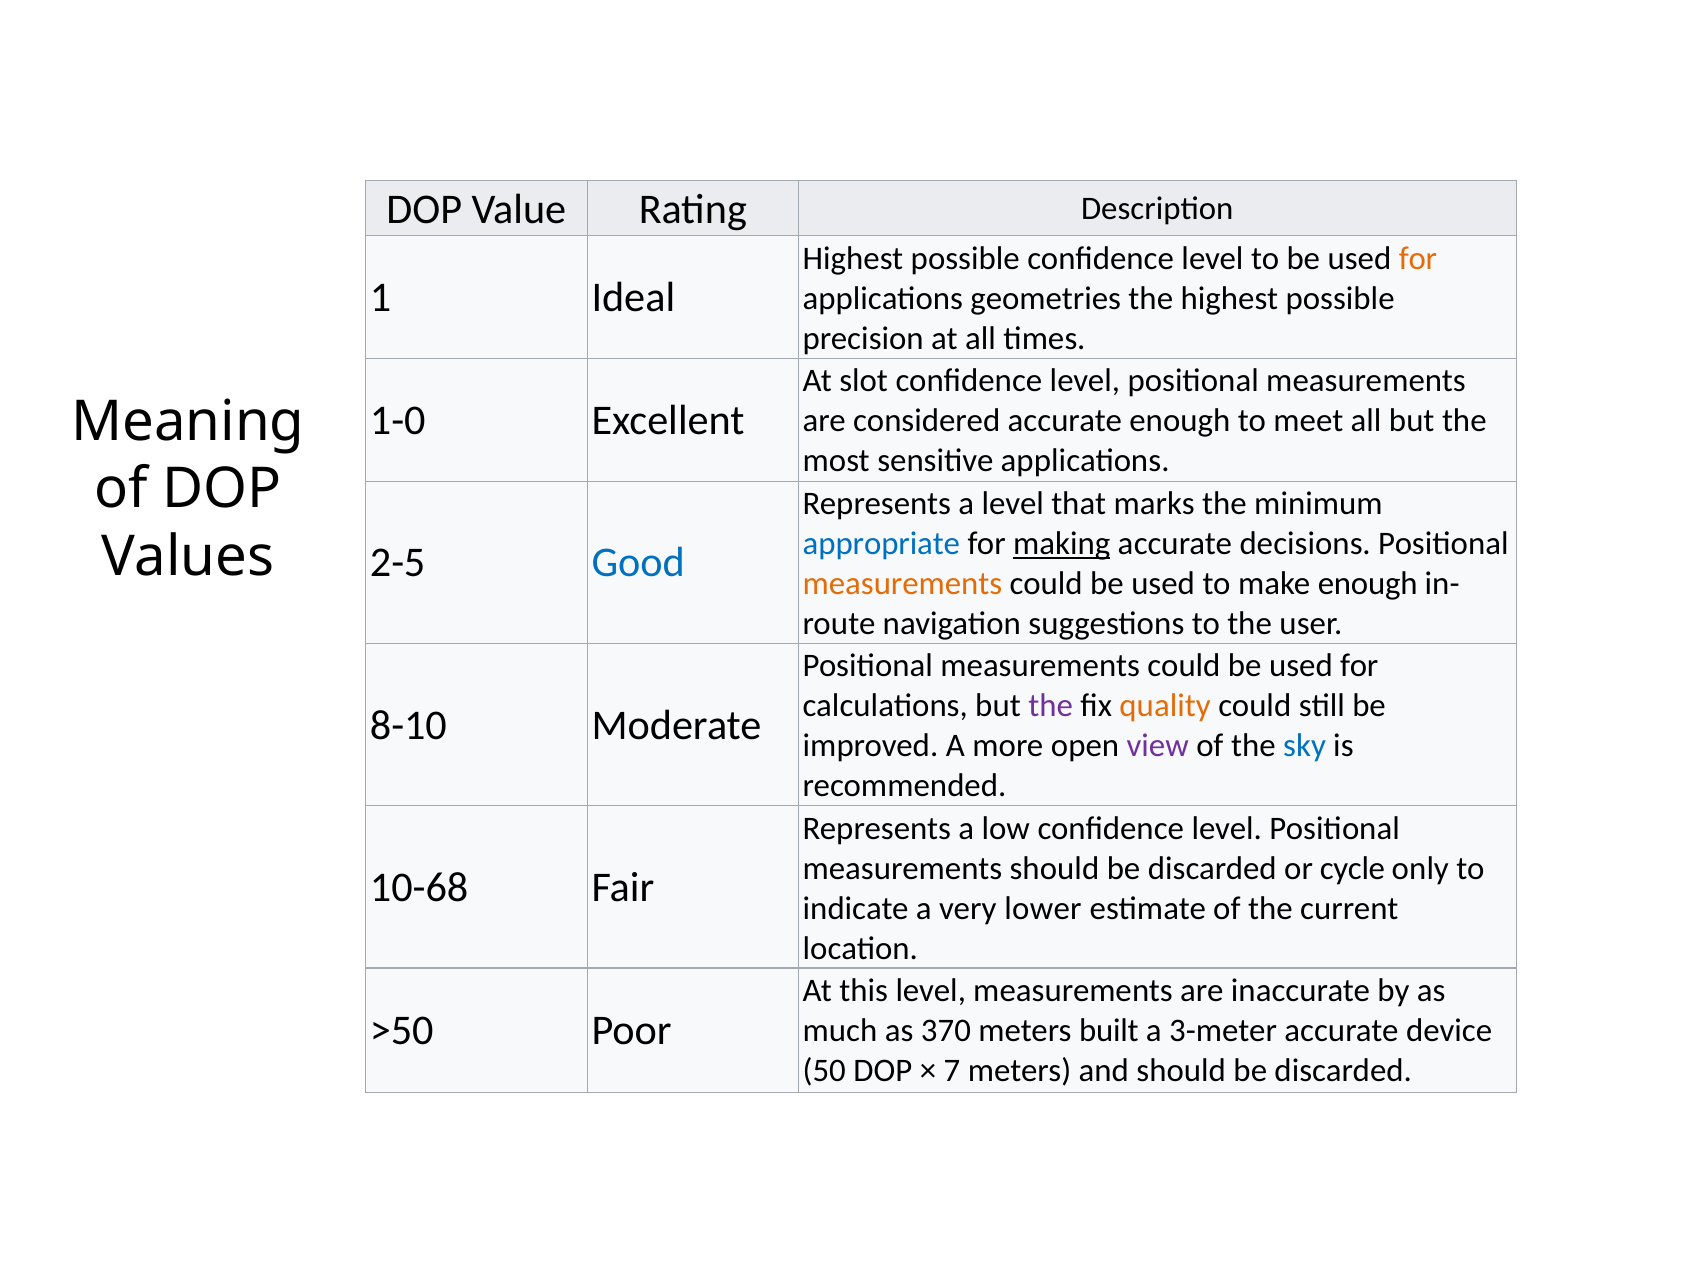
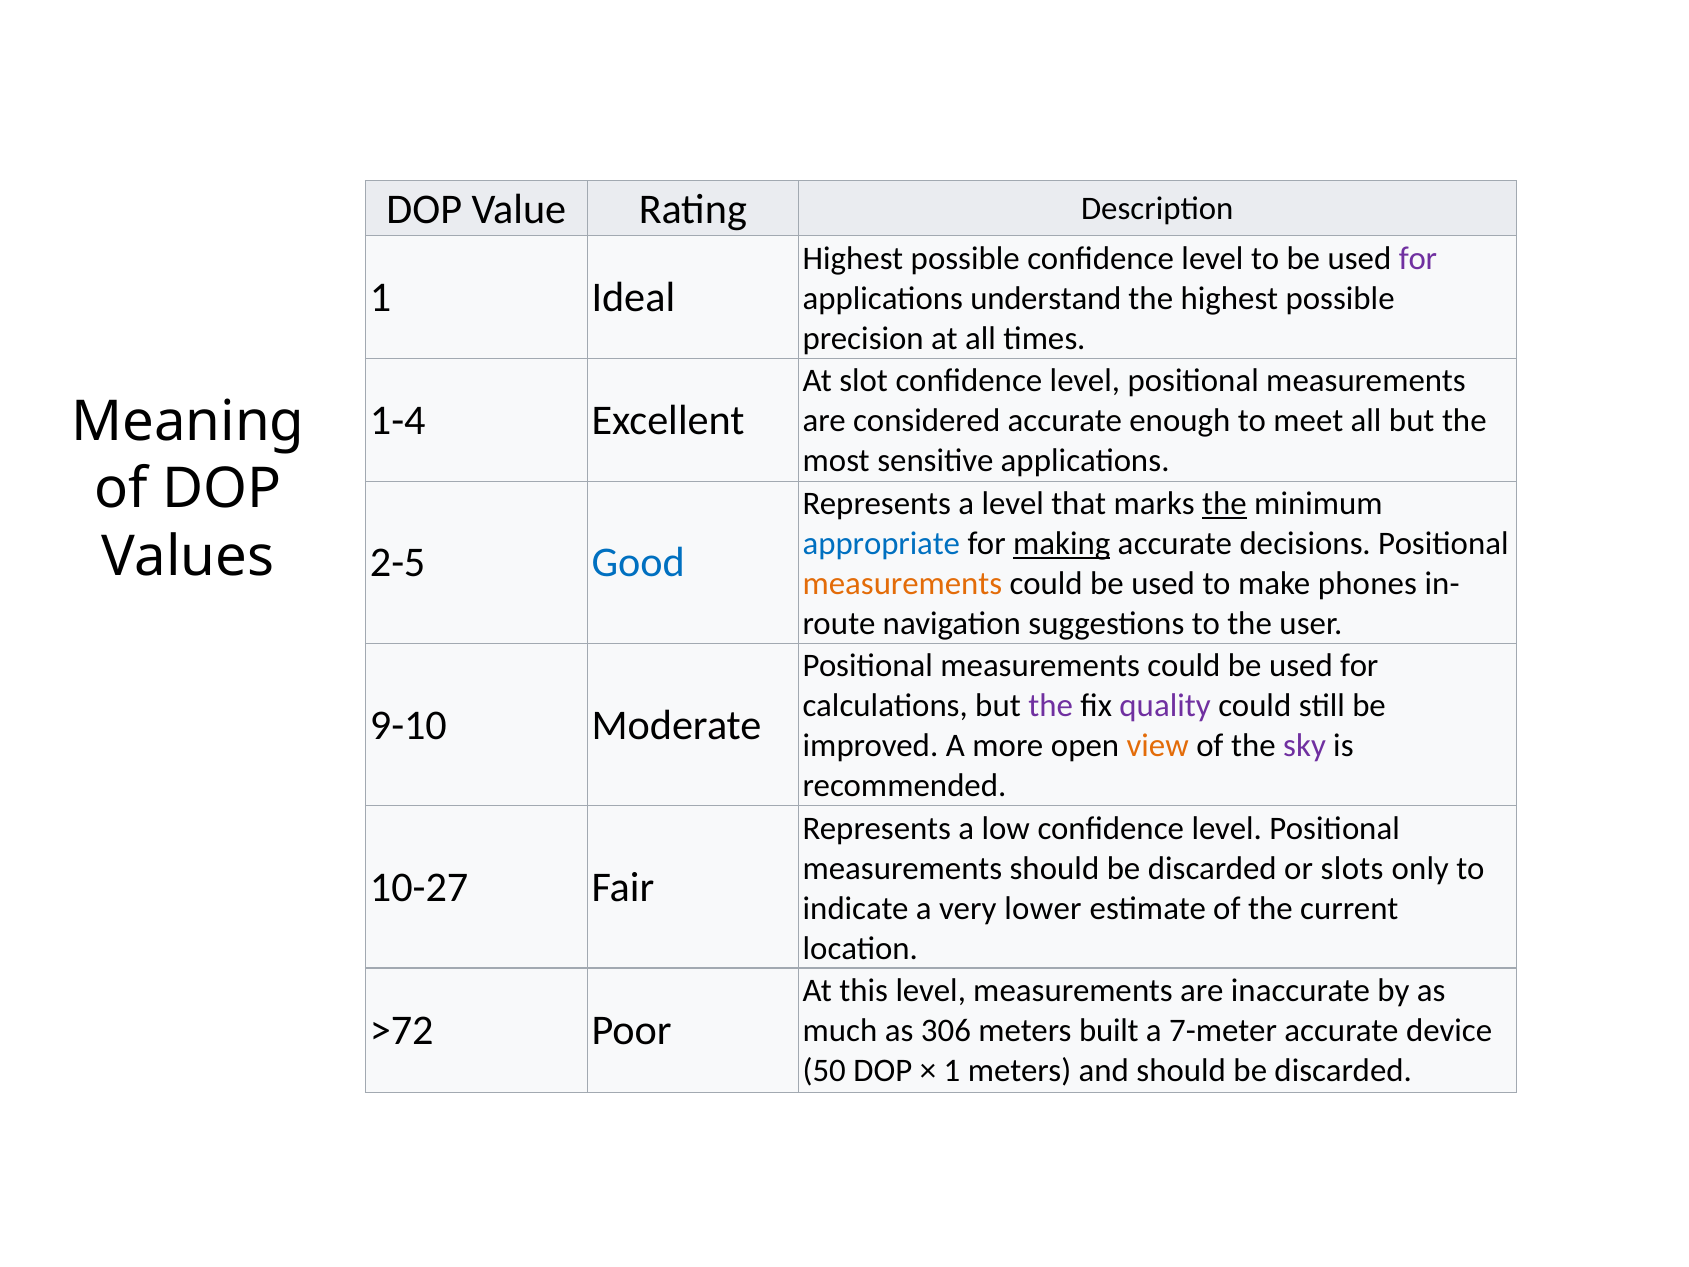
for colour: orange -> purple (1418, 258)
geometries: geometries -> understand (1046, 298)
1-0: 1-0 -> 1-4 (398, 420)
the underline: none -> present (1224, 504)
make enough: enough -> phones (1367, 584)
quality colour: orange -> purple (1165, 706)
8-10: 8-10 -> 9-10 (408, 725)
view colour: purple -> orange (1158, 746)
sky colour: blue -> purple (1305, 746)
cycle: cycle -> slots (1352, 868)
10-68: 10-68 -> 10-27 (419, 887)
>50: >50 -> >72 (402, 1031)
370: 370 -> 306 (946, 1030)
3-meter: 3-meter -> 7-meter (1223, 1030)
7: 7 -> 1 (952, 1070)
